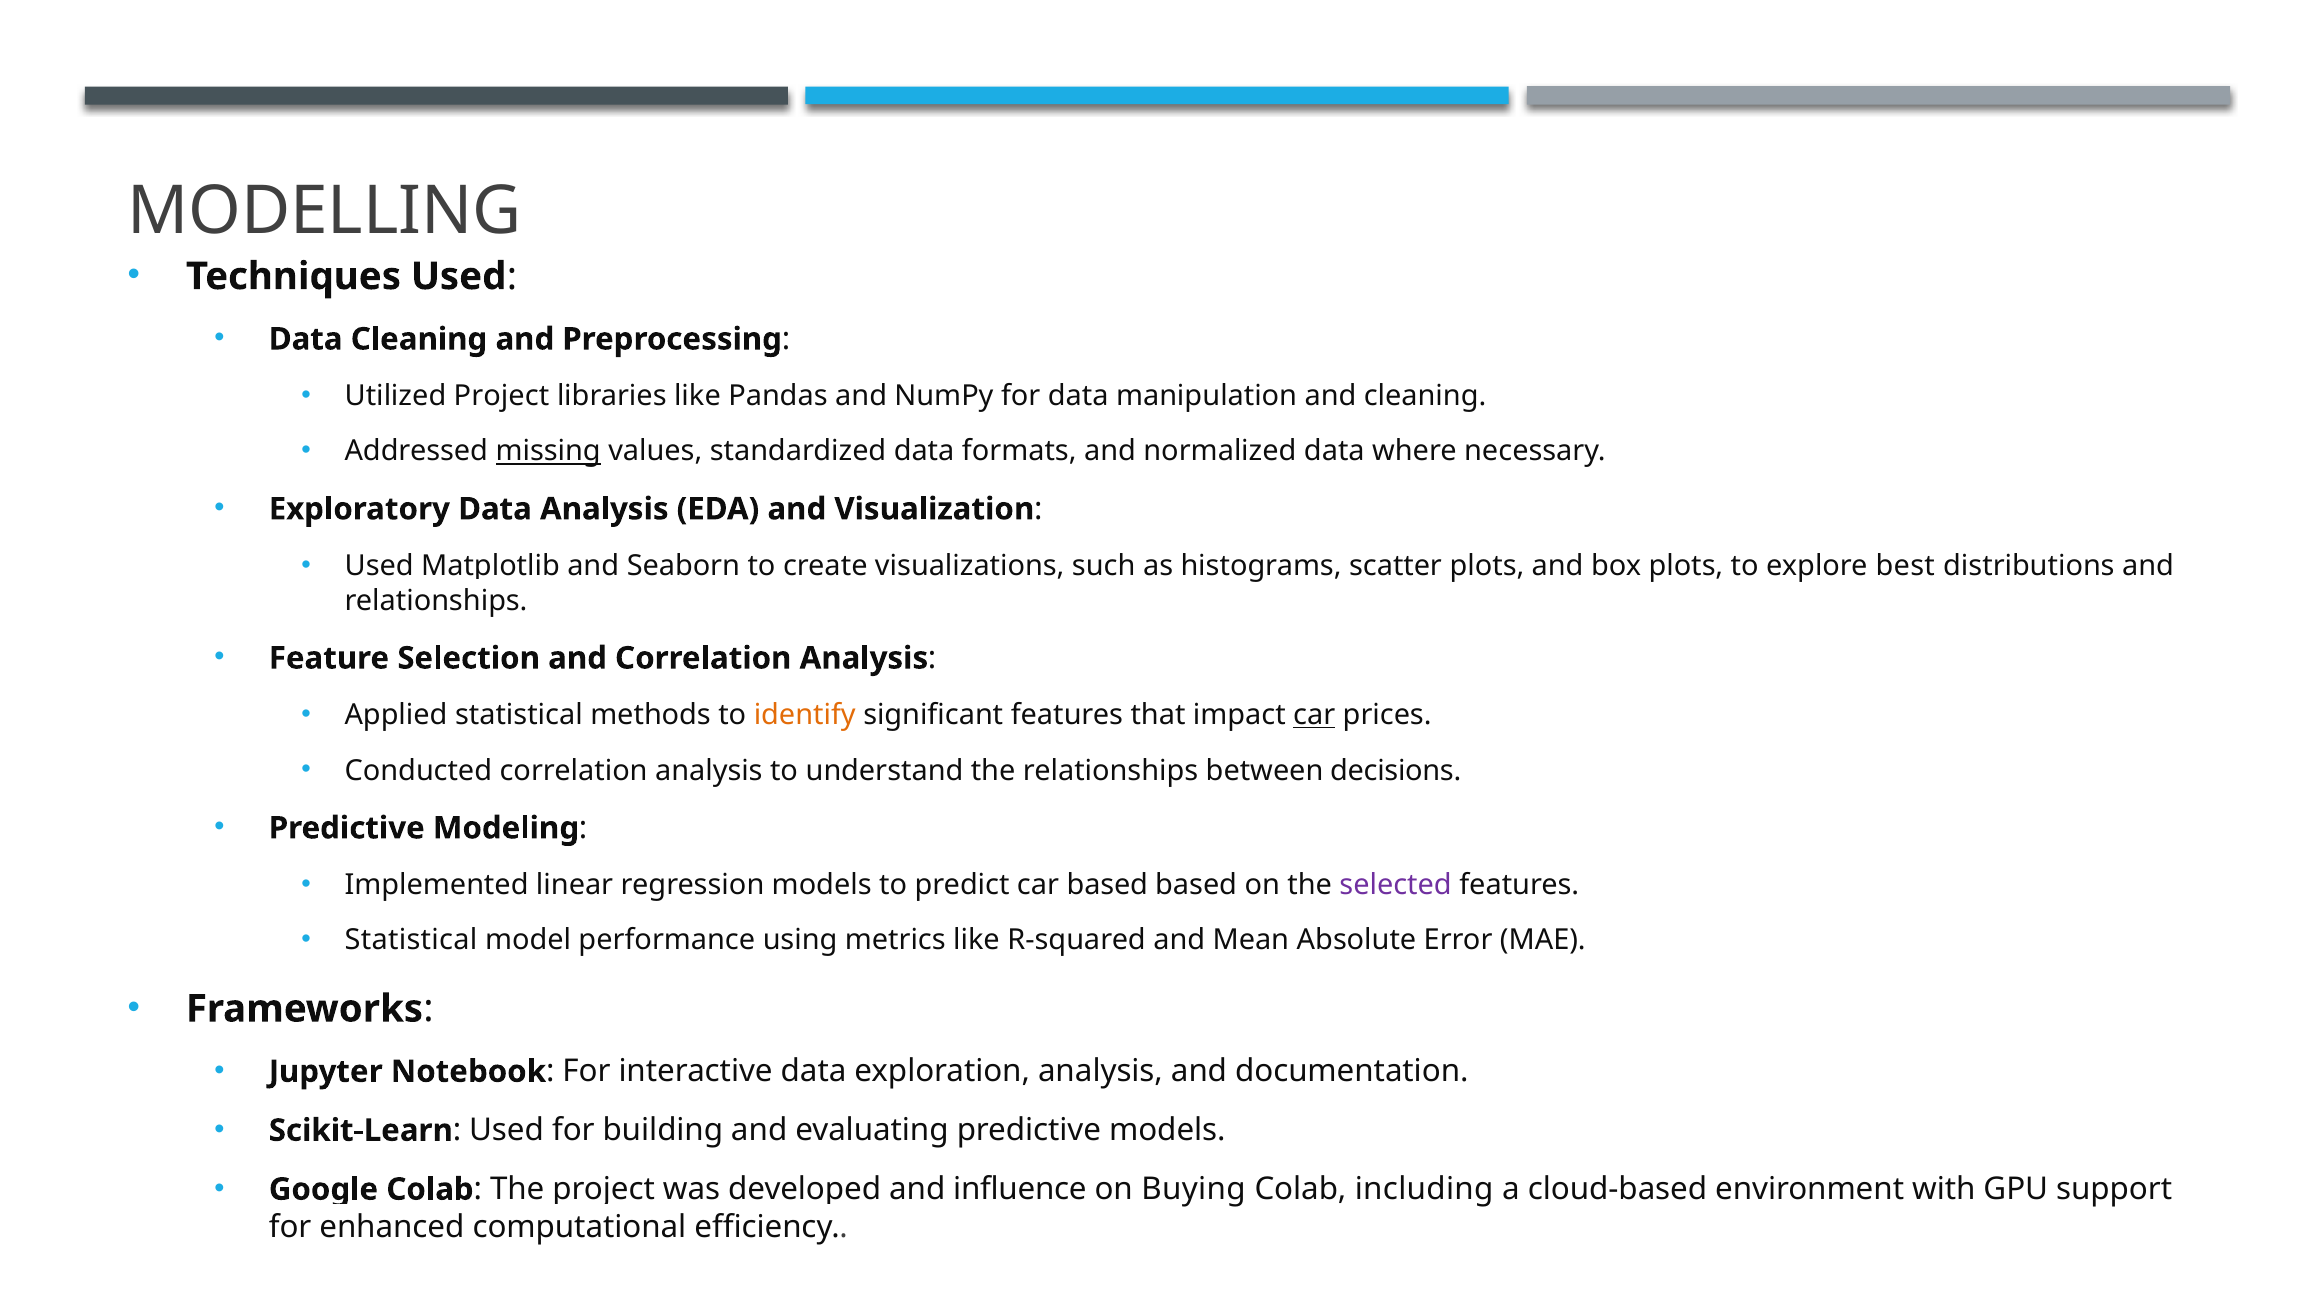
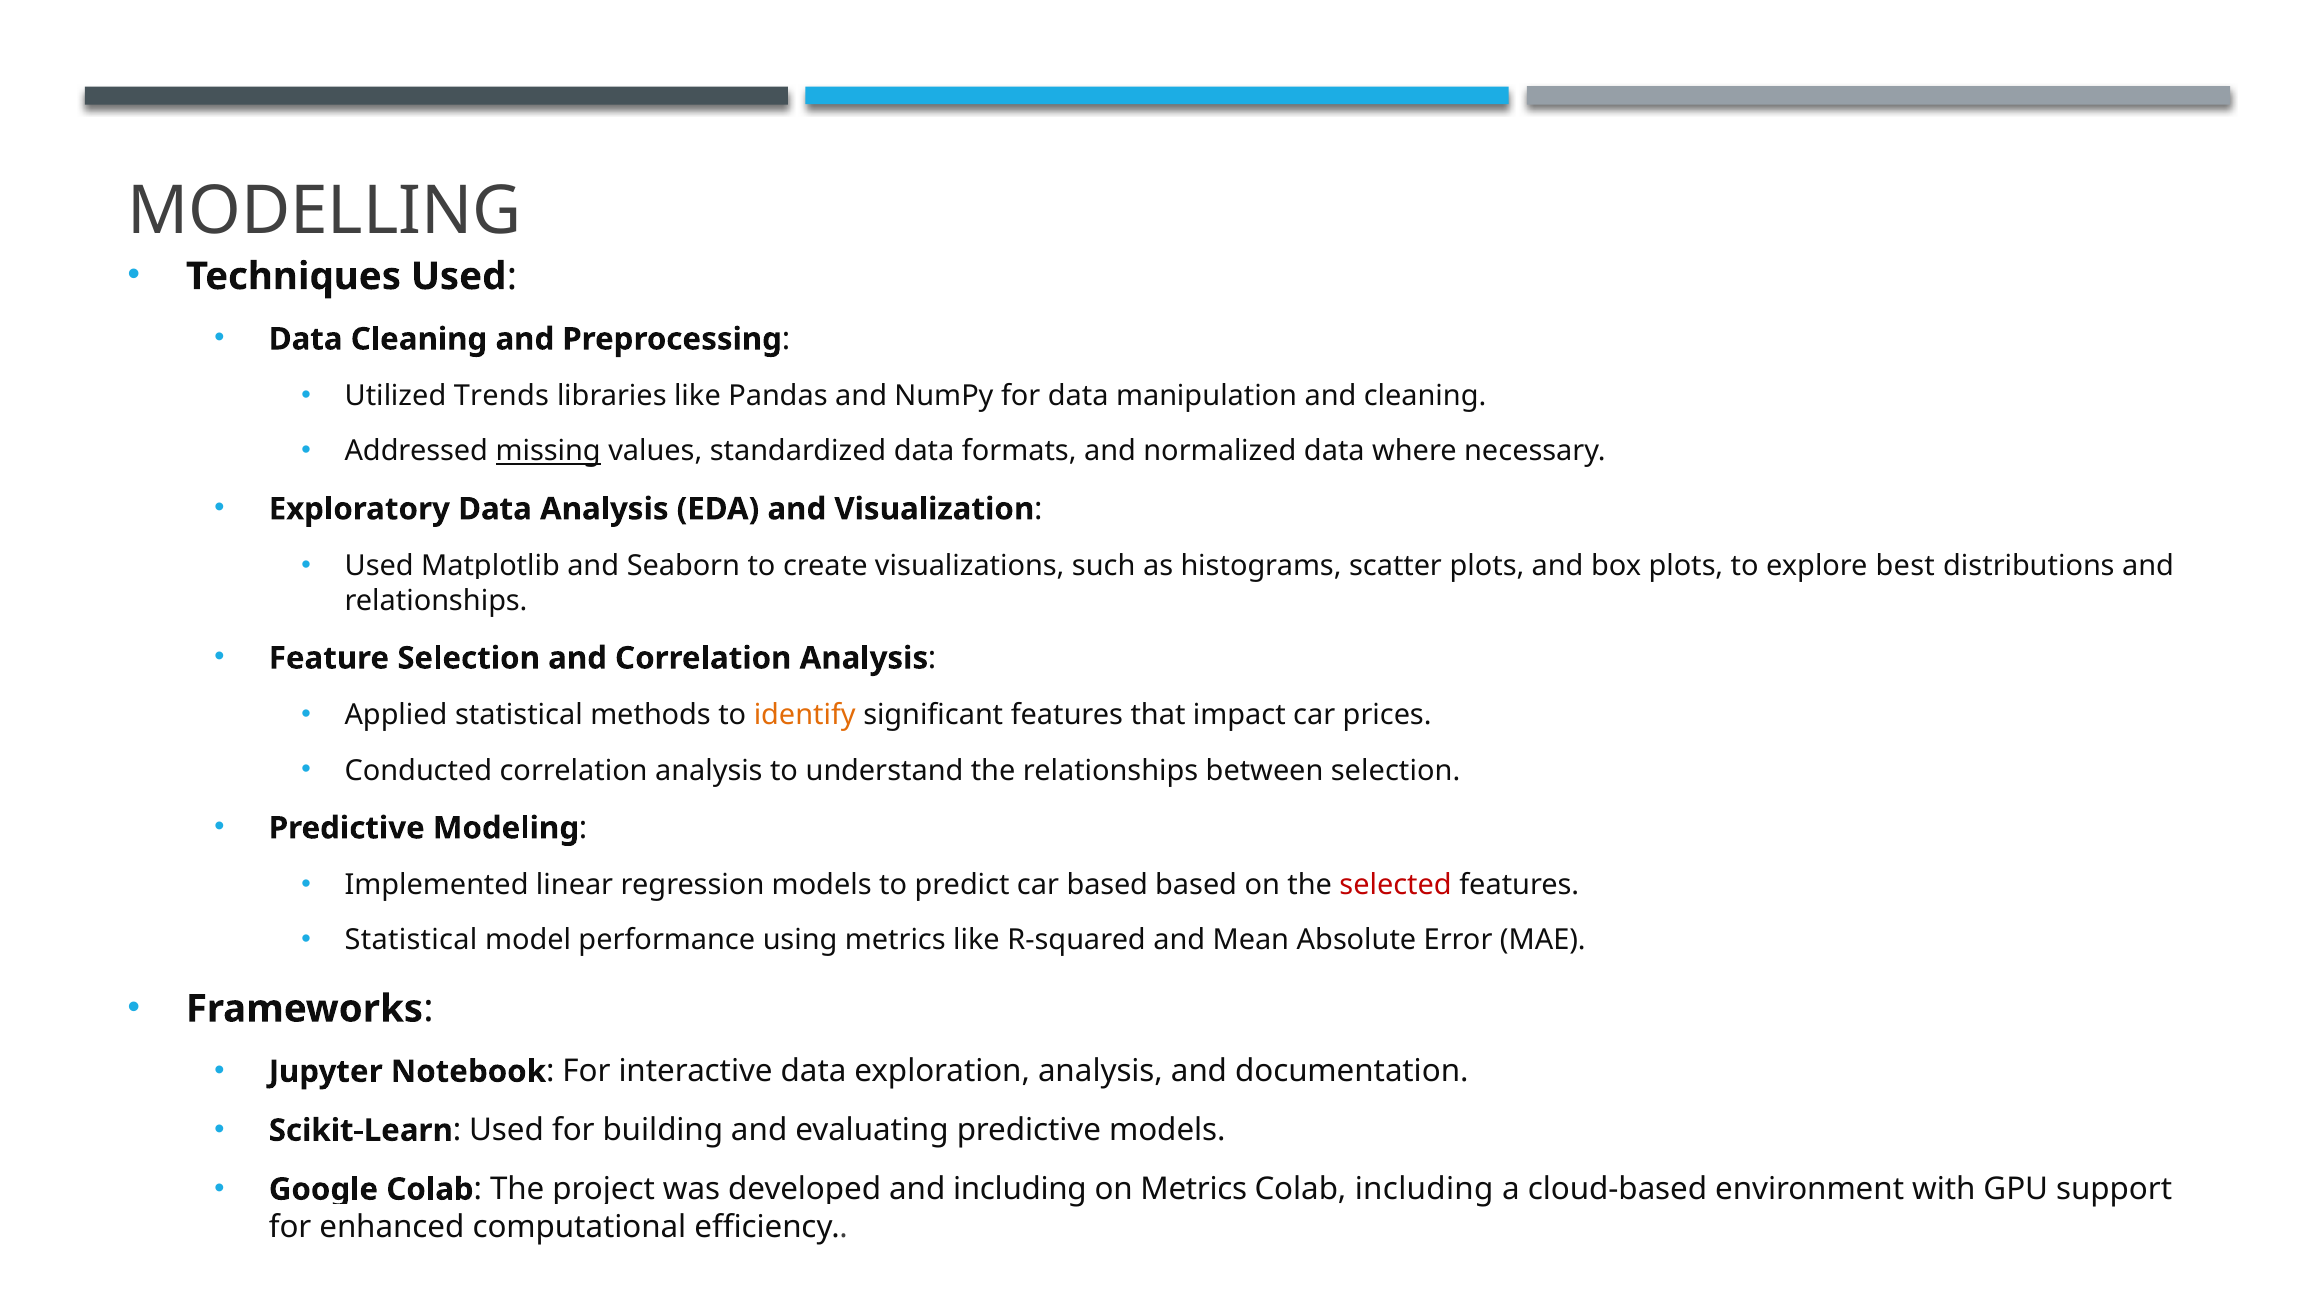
Utilized Project: Project -> Trends (501, 396)
car underline: present -> none (1314, 715)
between decisions: decisions -> selection (1396, 771)
selected colour: purple -> red (1396, 885)
and influence: influence -> including (1020, 1190)
on Buying: Buying -> Metrics (1194, 1190)
